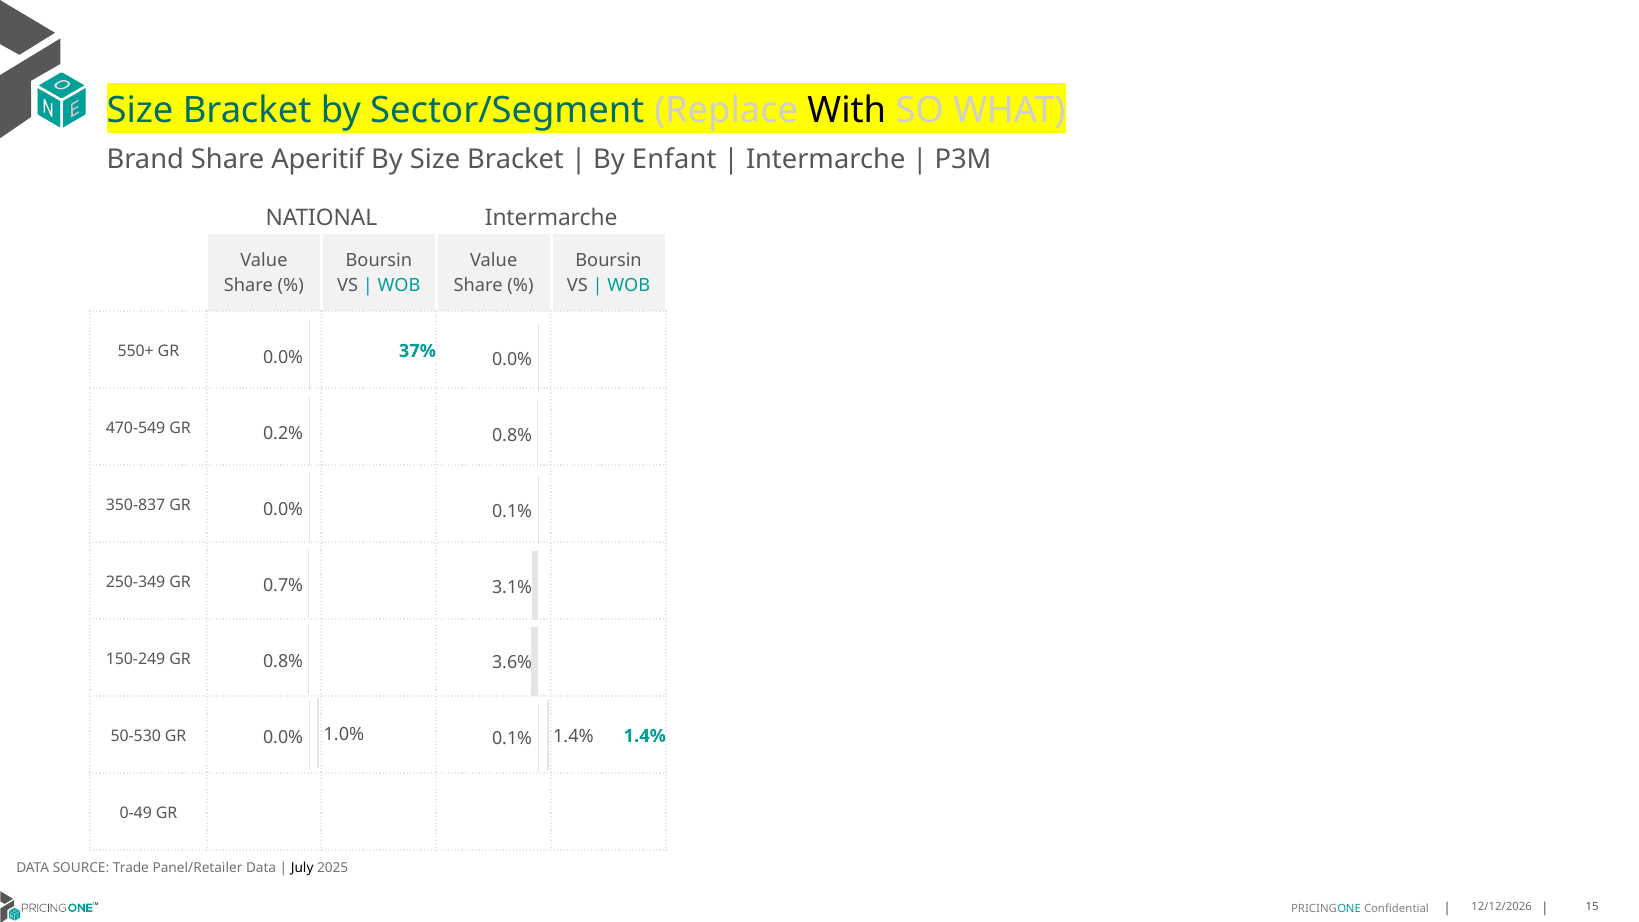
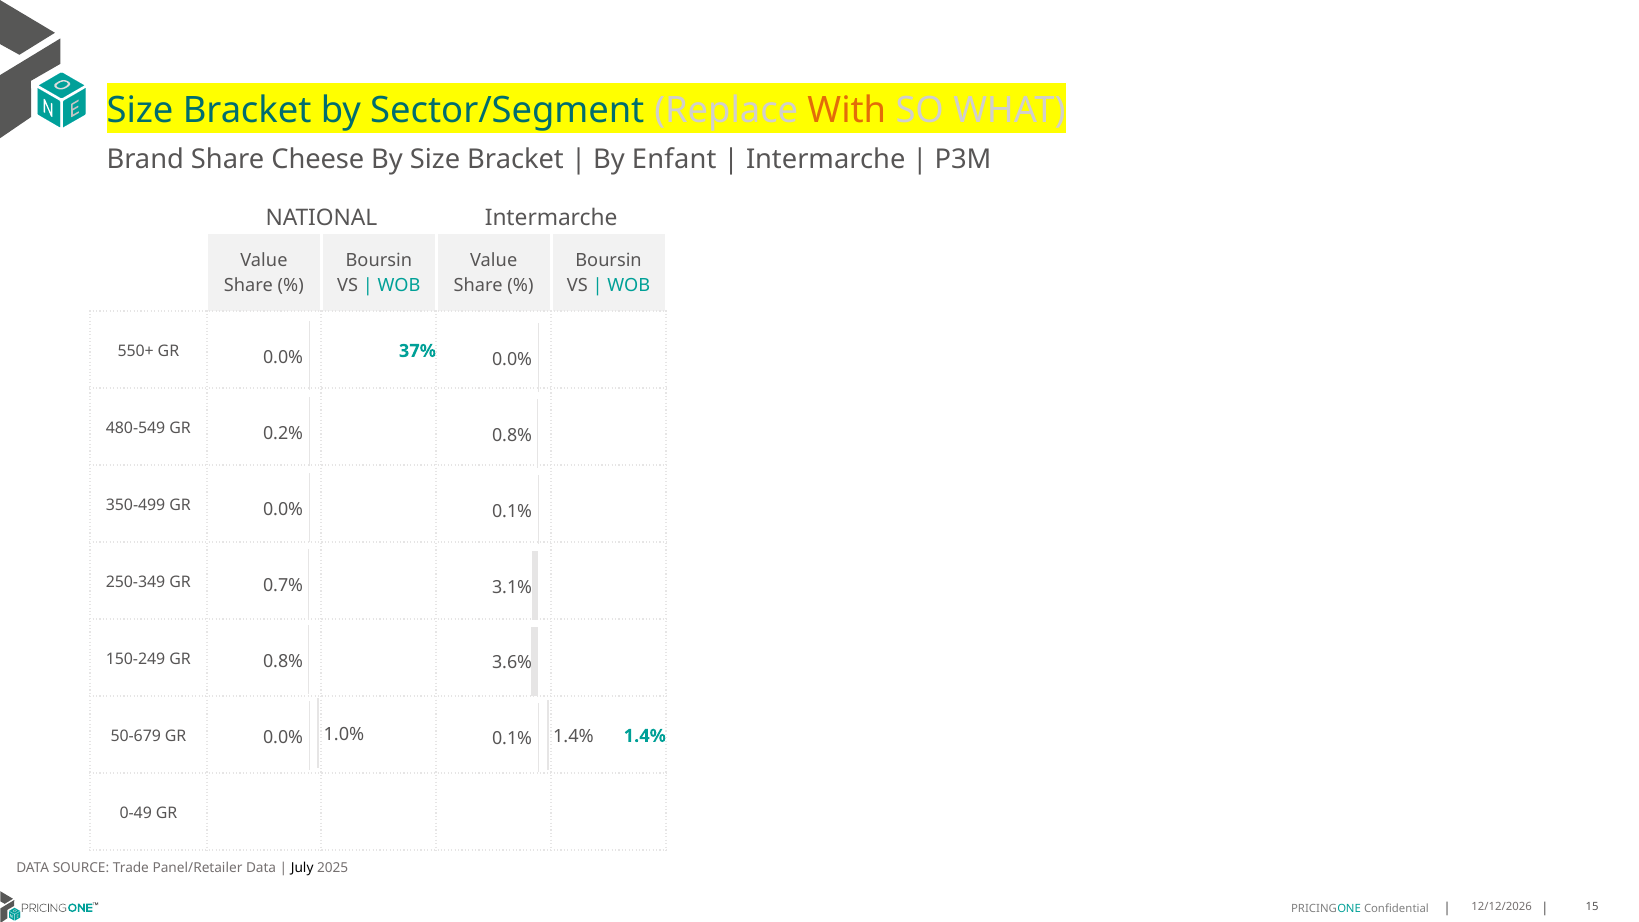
With colour: black -> orange (847, 110)
Aperitif: Aperitif -> Cheese (318, 160)
470-549: 470-549 -> 480-549 (136, 428)
350-837: 350-837 -> 350-499 (136, 505)
50-530: 50-530 -> 50-679 (136, 736)
